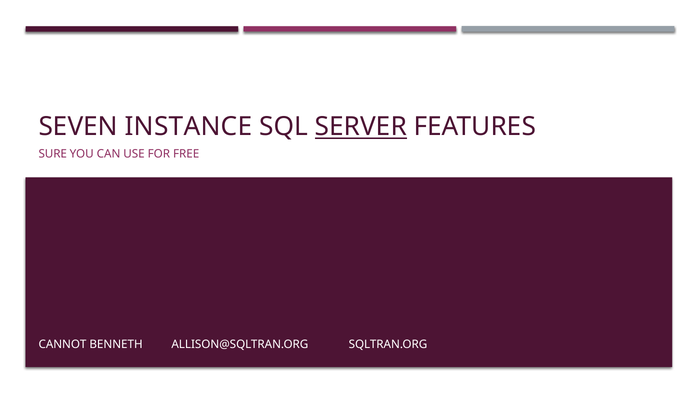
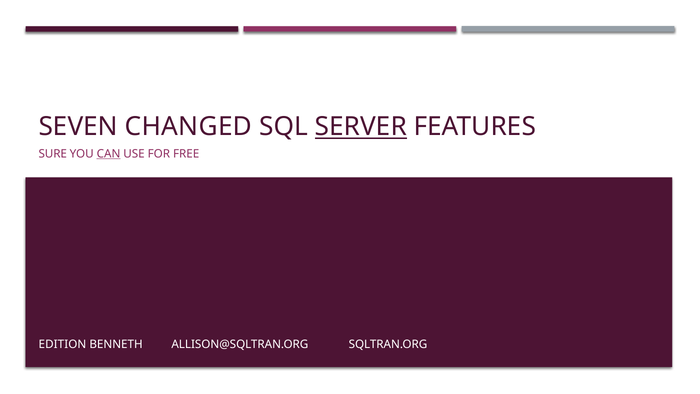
INSTANCE: INSTANCE -> CHANGED (188, 127)
CAN underline: none -> present (109, 154)
CANNOT: CANNOT -> EDITION (62, 344)
